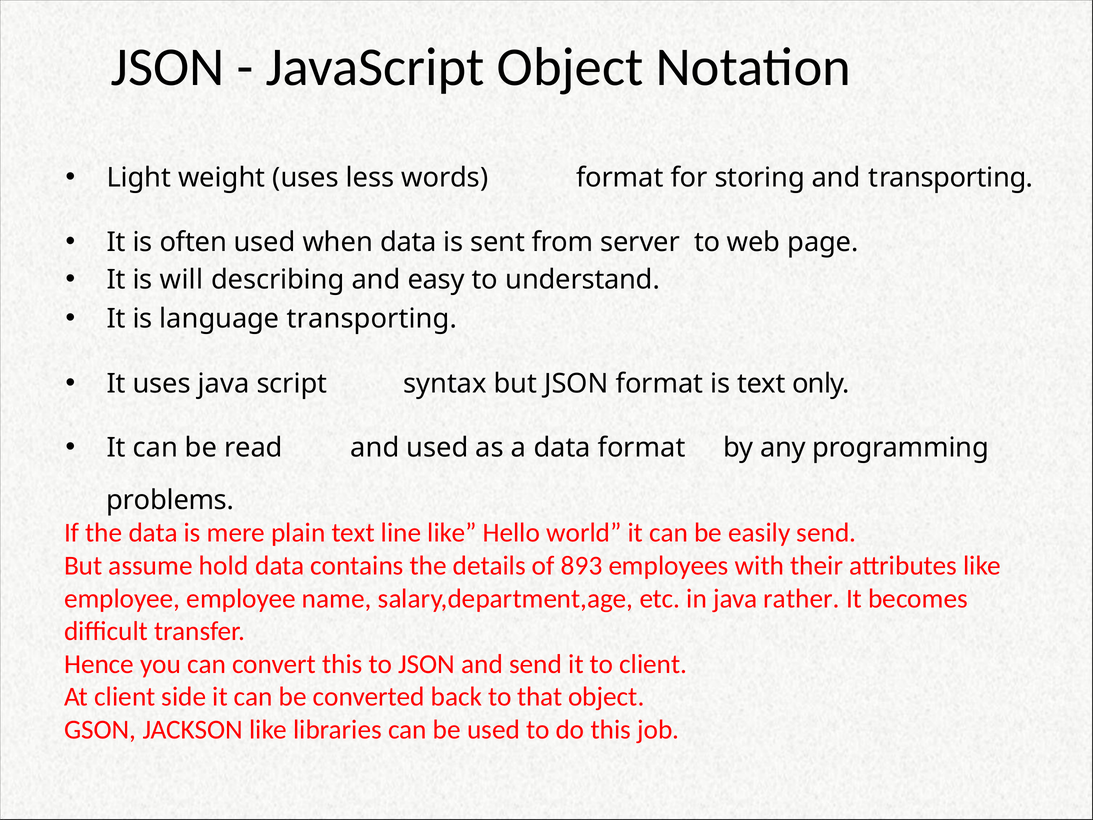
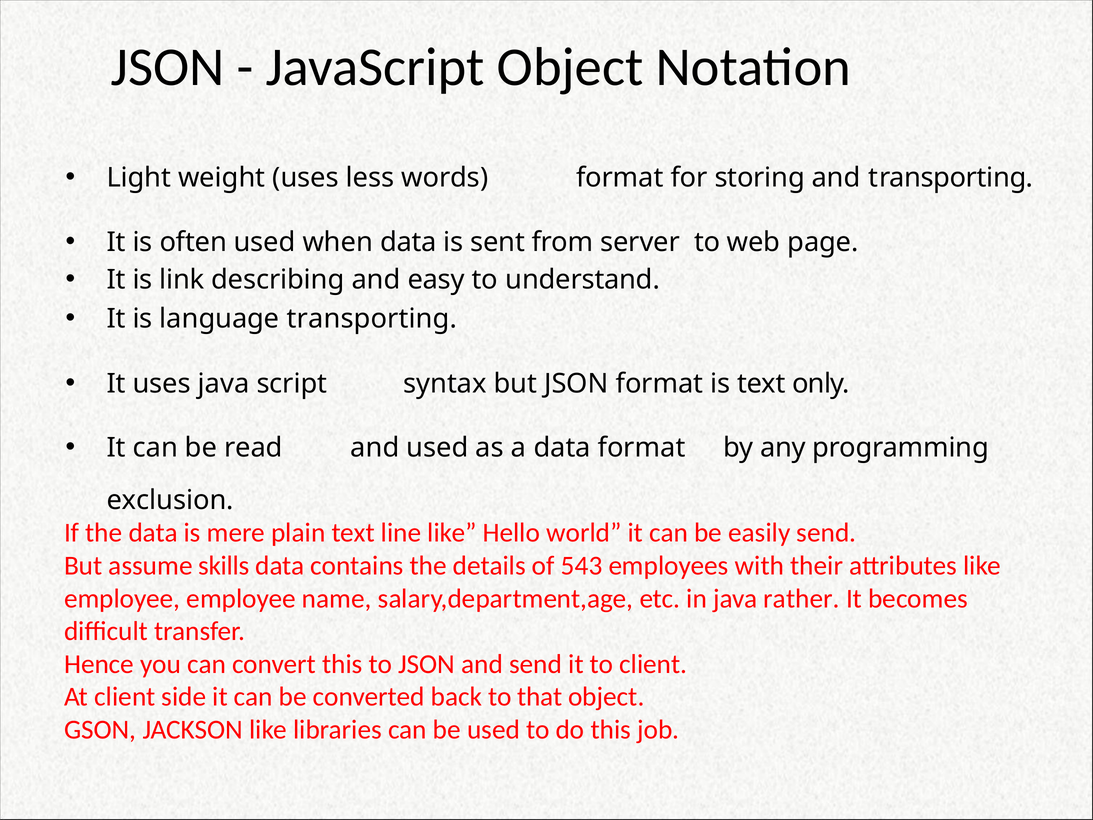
will: will -> link (182, 280)
problems: problems -> exclusion (170, 500)
hold: hold -> skills (224, 566)
893: 893 -> 543 (582, 566)
